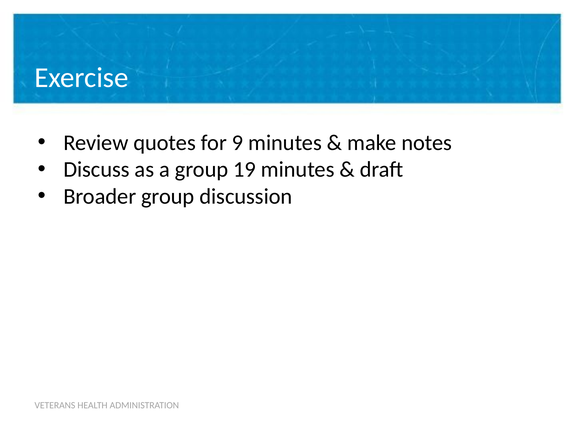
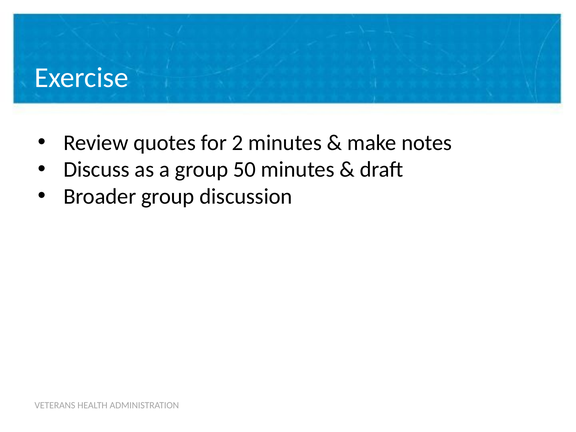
9: 9 -> 2 (238, 143)
19: 19 -> 50 (245, 170)
